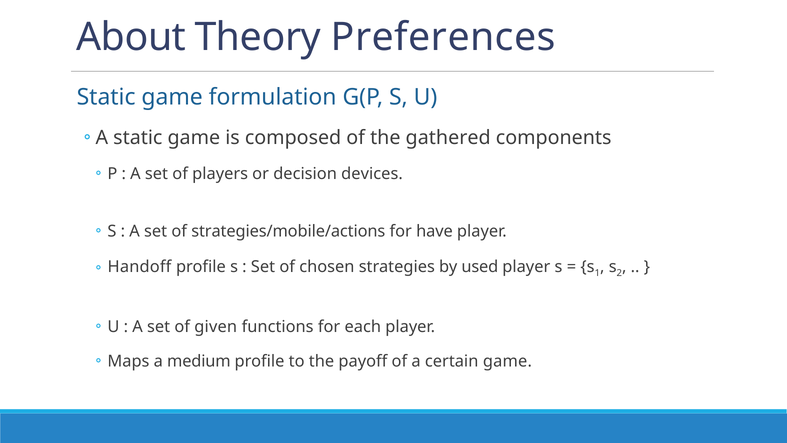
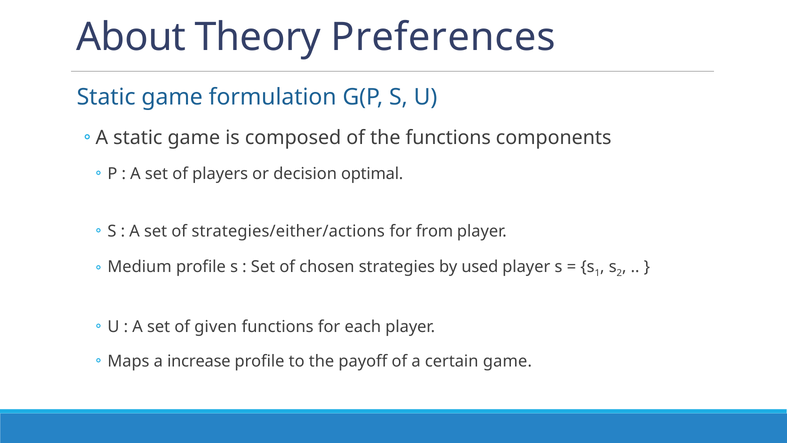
the gathered: gathered -> functions (448, 138)
devices: devices -> optimal (372, 174)
strategies/mobile/actions: strategies/mobile/actions -> strategies/either/actions (288, 231)
have: have -> from (435, 231)
Handoff: Handoff -> Medium (140, 267)
medium: medium -> increase (199, 361)
